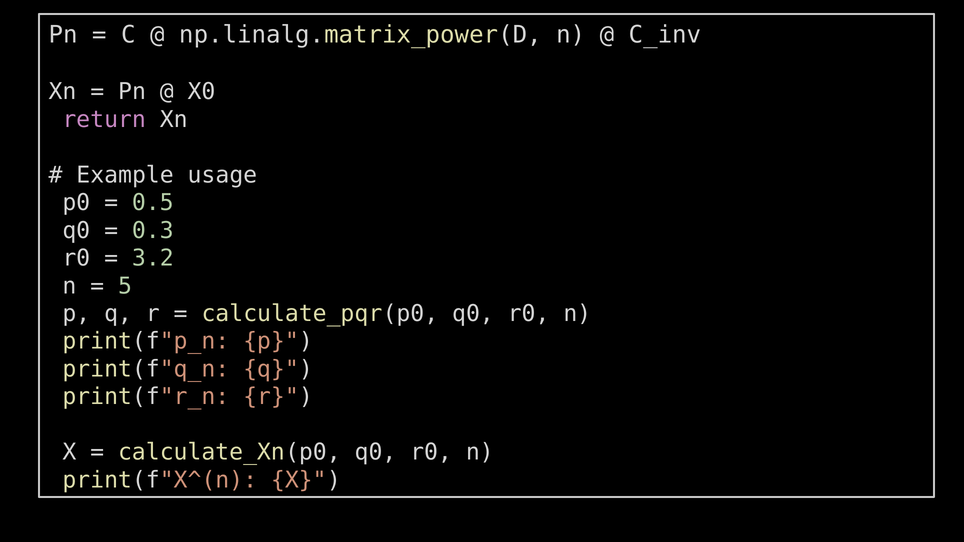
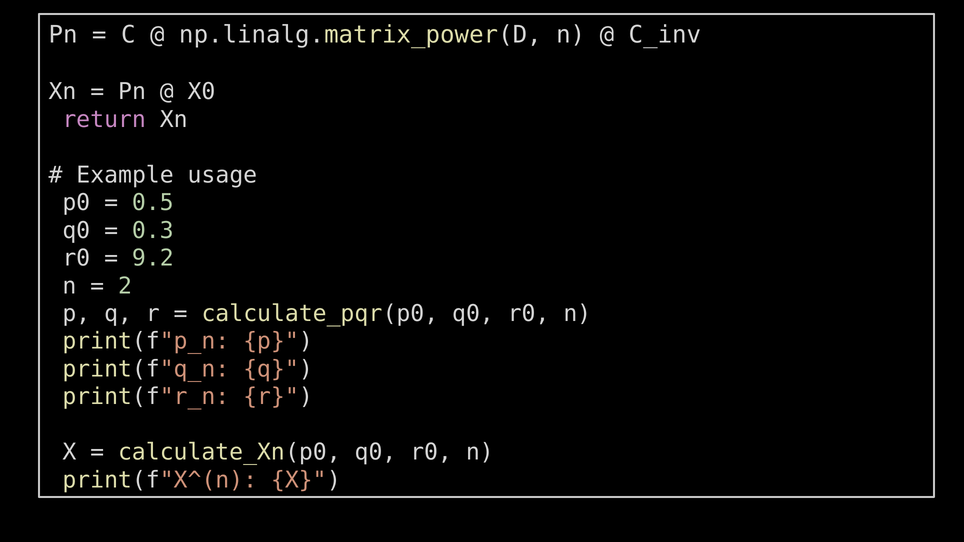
3.2: 3.2 -> 9.2 (153, 258)
5: 5 -> 2 (125, 286)
